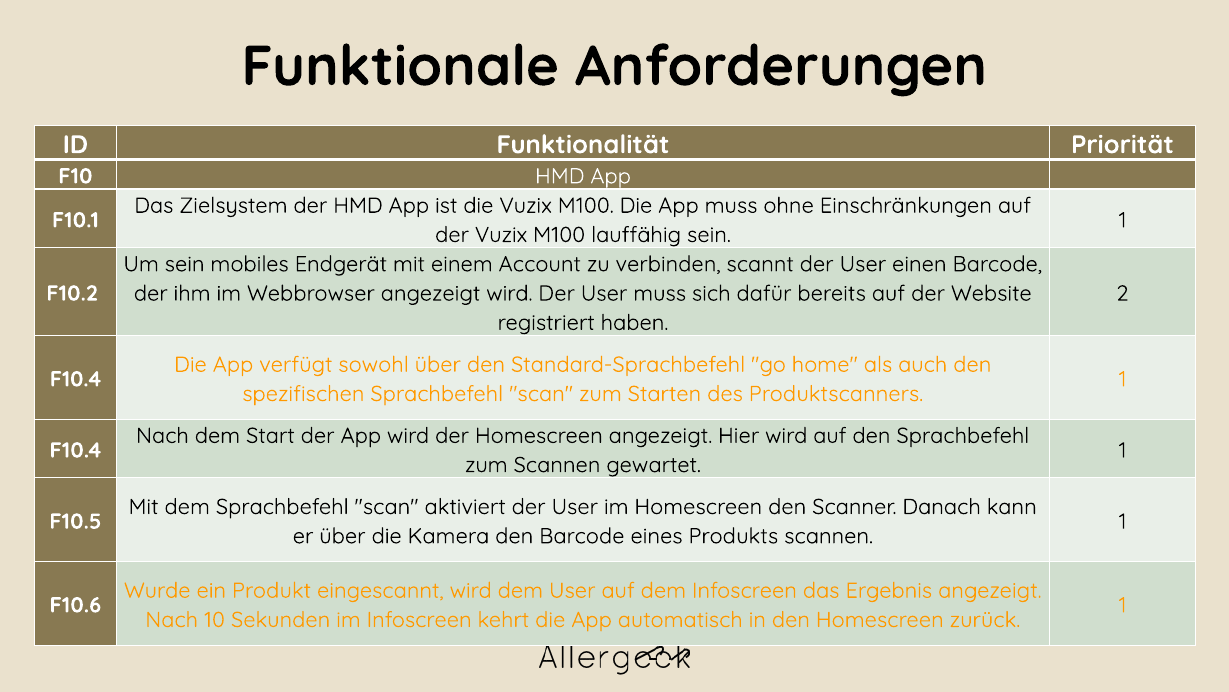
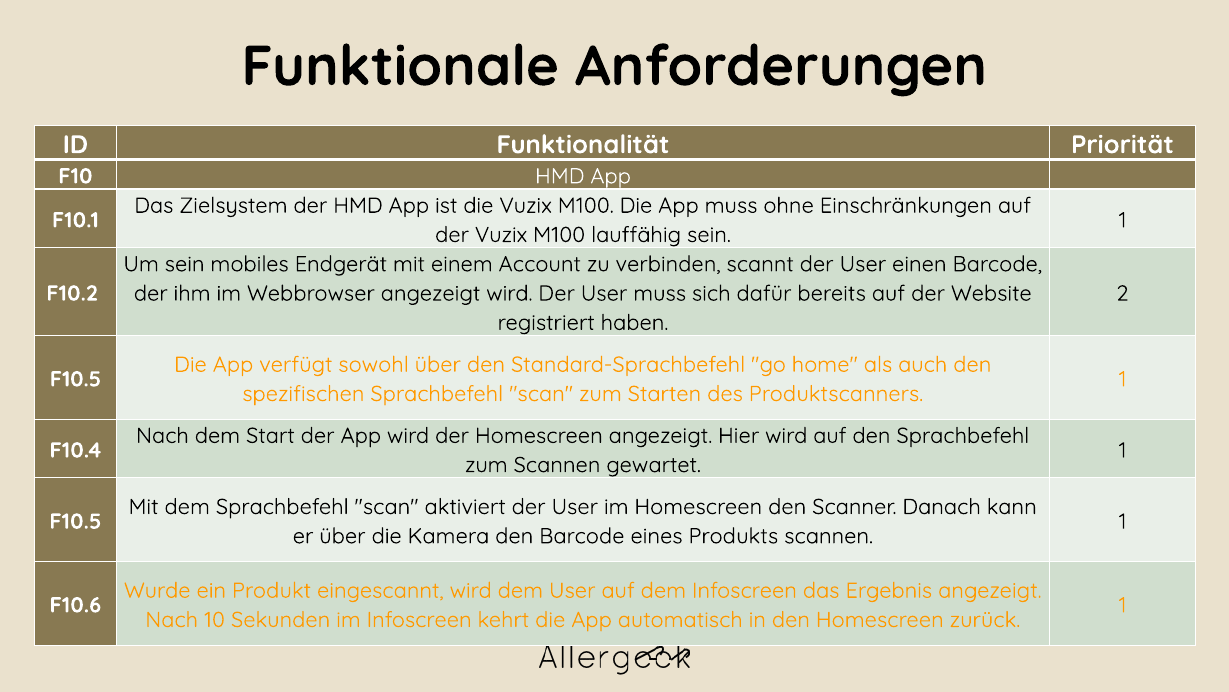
F10.4: F10.4 -> F10.5 (76, 379)
